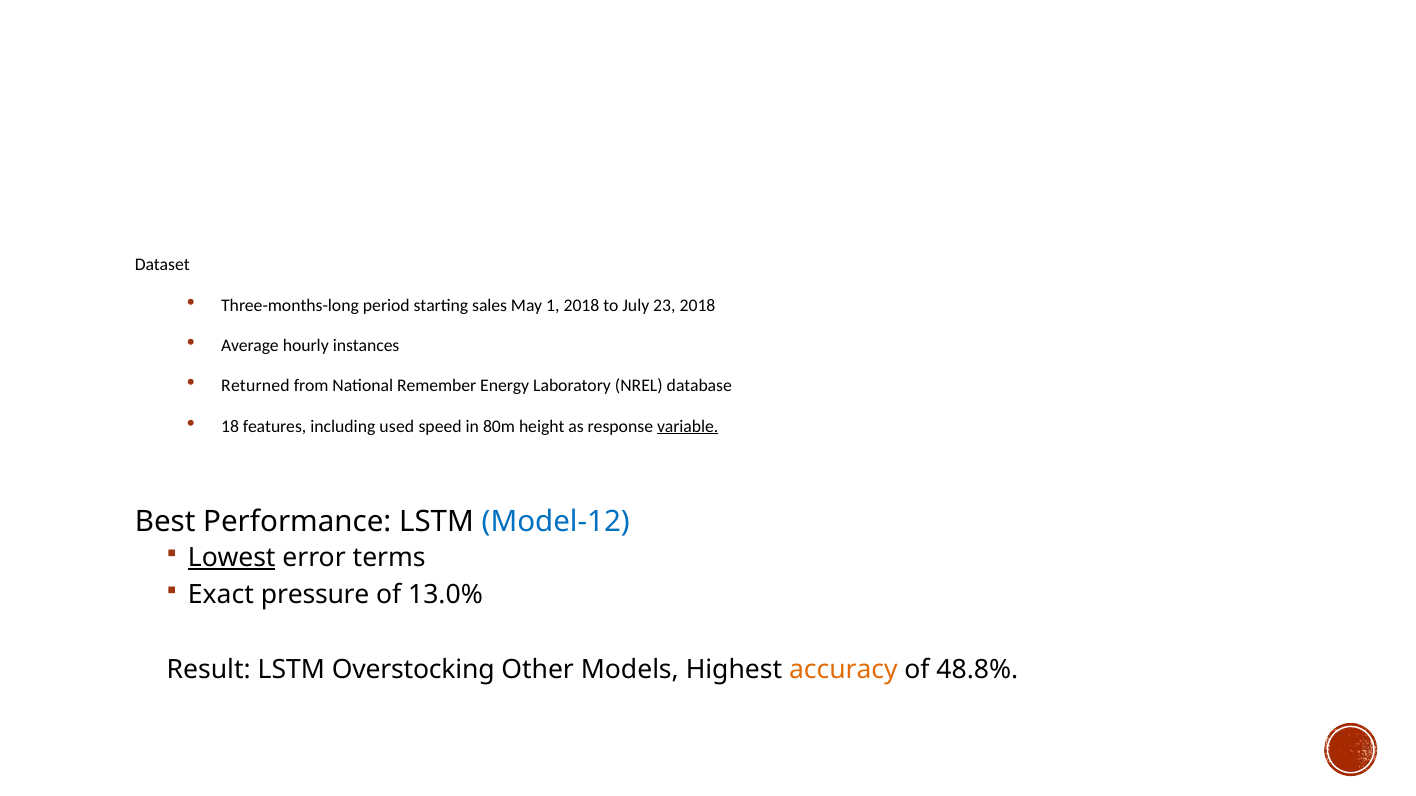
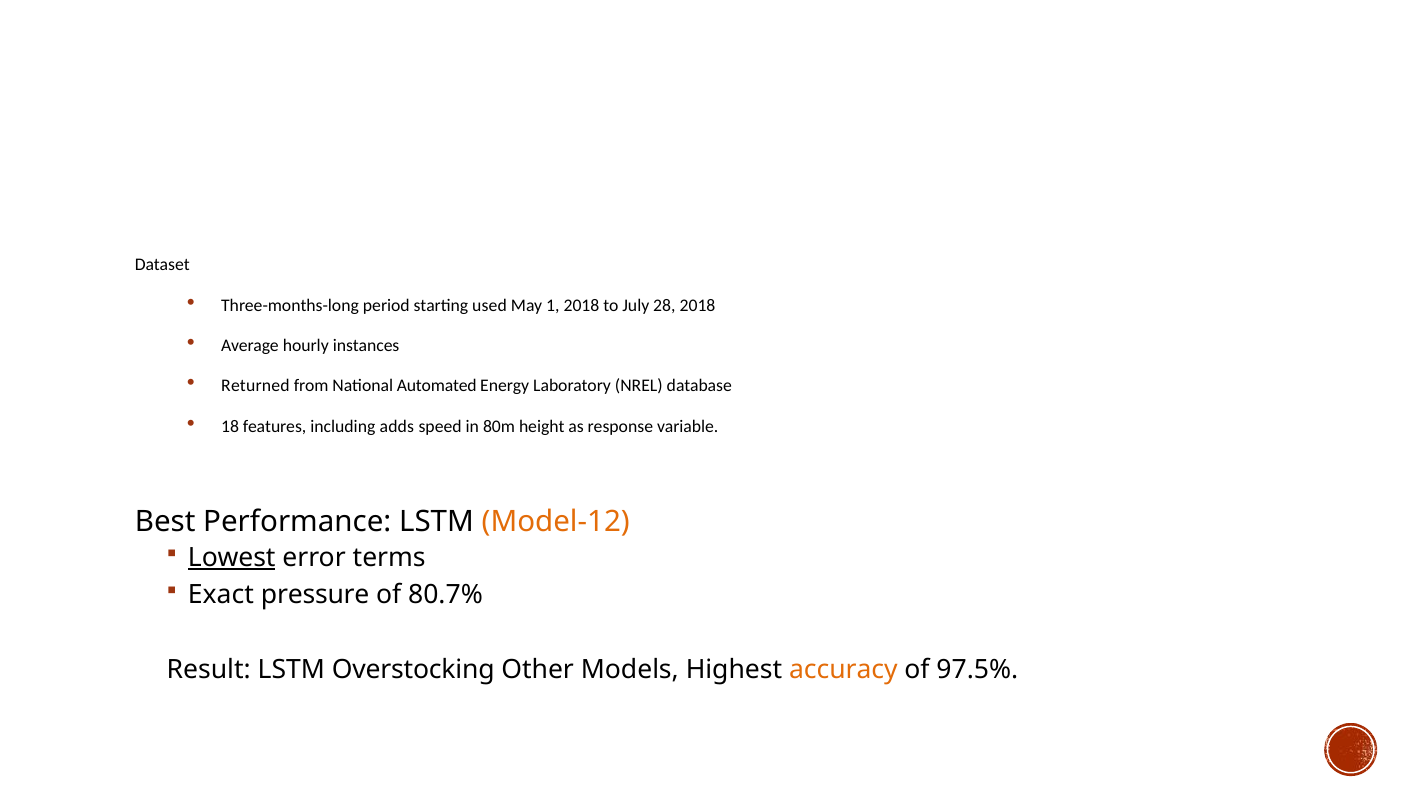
sales: sales -> used (490, 305)
23: 23 -> 28 (664, 305)
Remember: Remember -> Automated (437, 386)
used: used -> adds (397, 427)
variable underline: present -> none (688, 427)
Model-12 colour: blue -> orange (556, 522)
13.0%: 13.0% -> 80.7% (445, 595)
48.8%: 48.8% -> 97.5% (977, 670)
